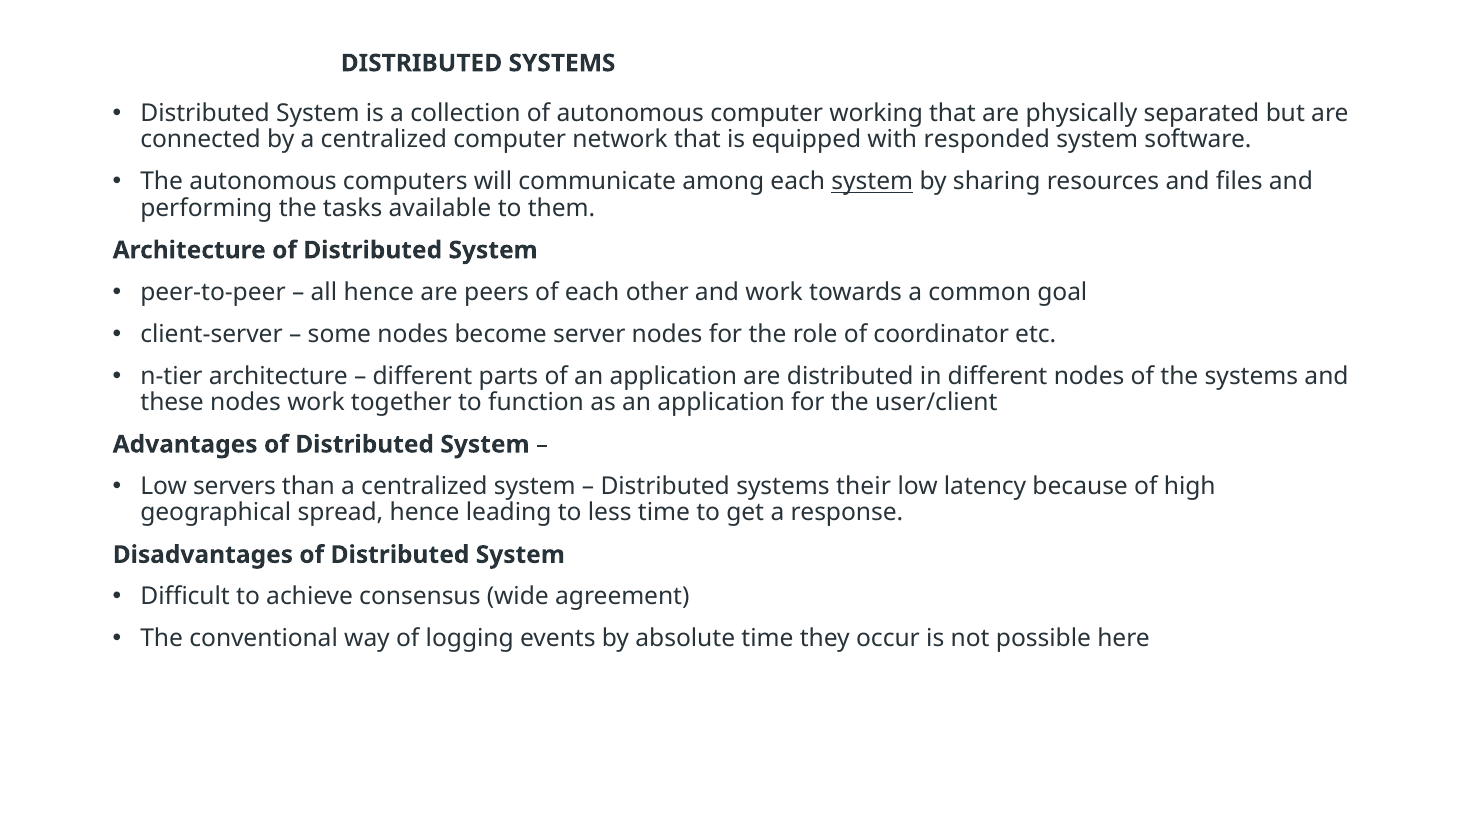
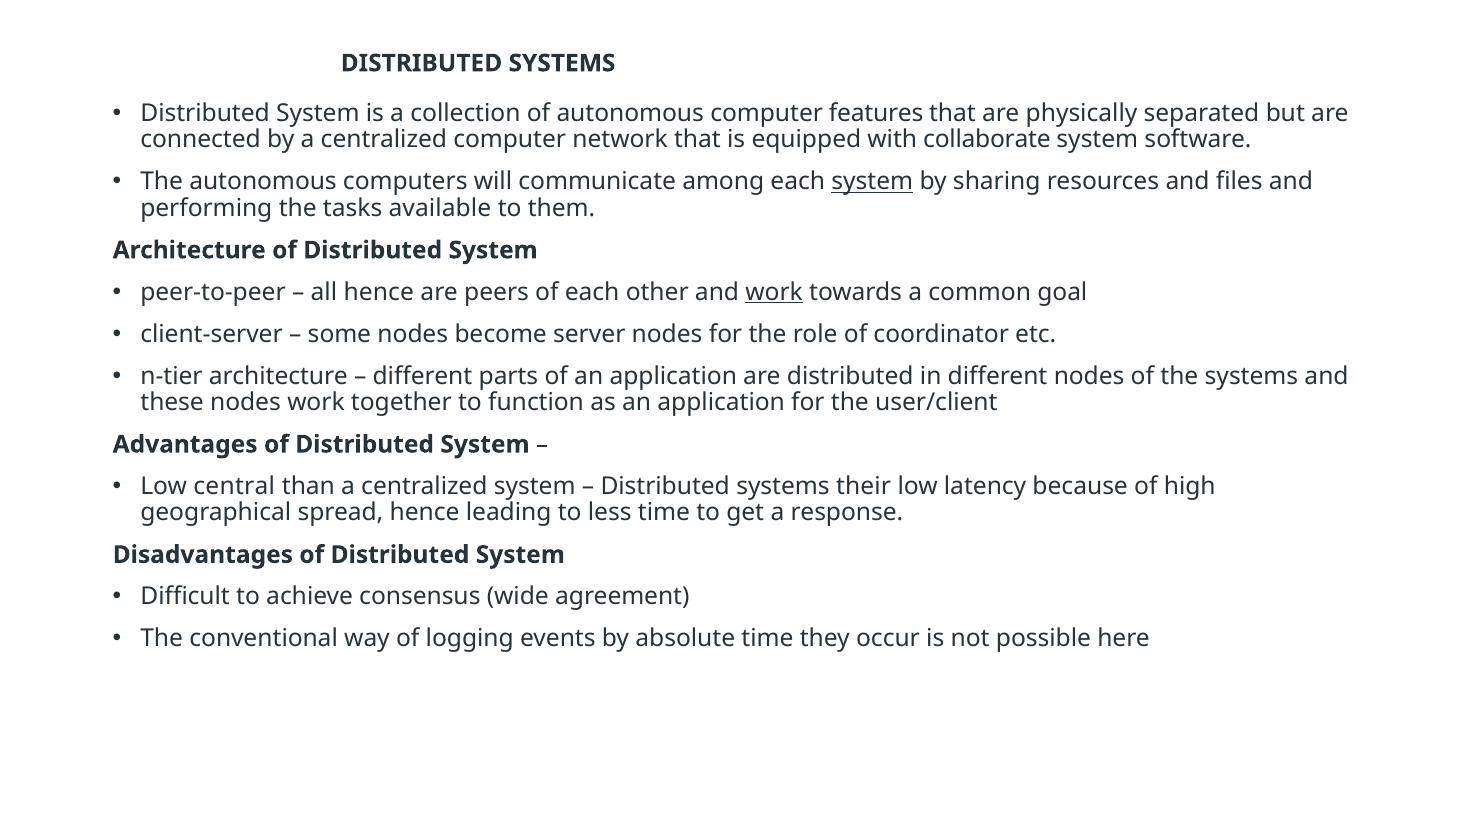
working: working -> features (876, 113)
responded: responded -> collaborate (987, 140)
work underline: none -> present (774, 292)
servers: servers -> central (234, 487)
